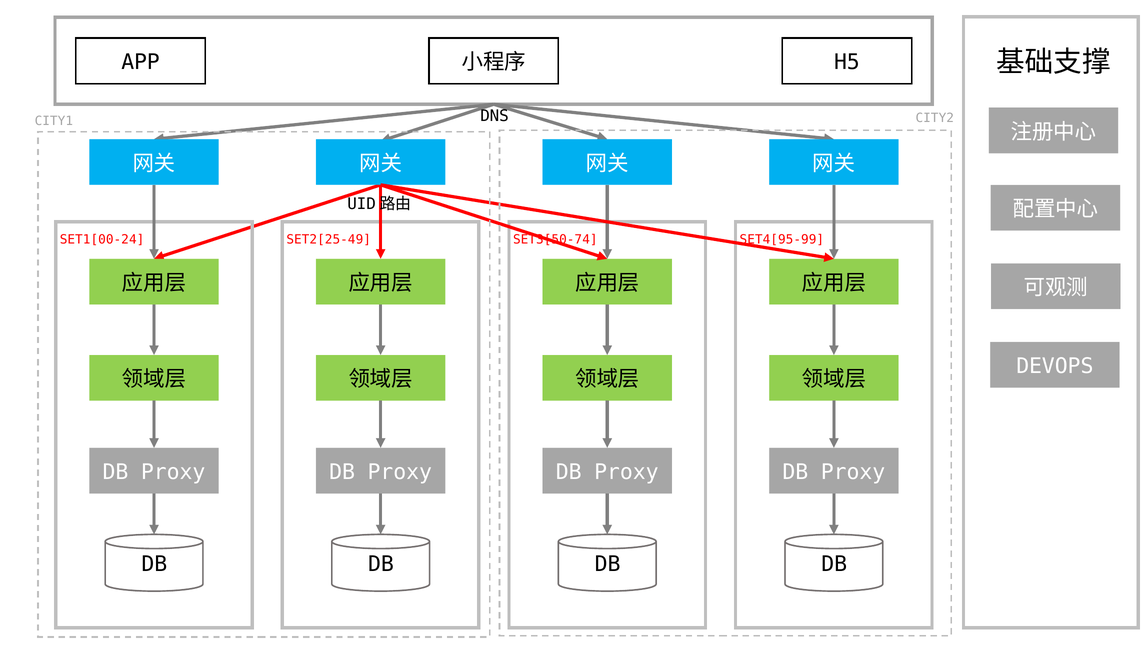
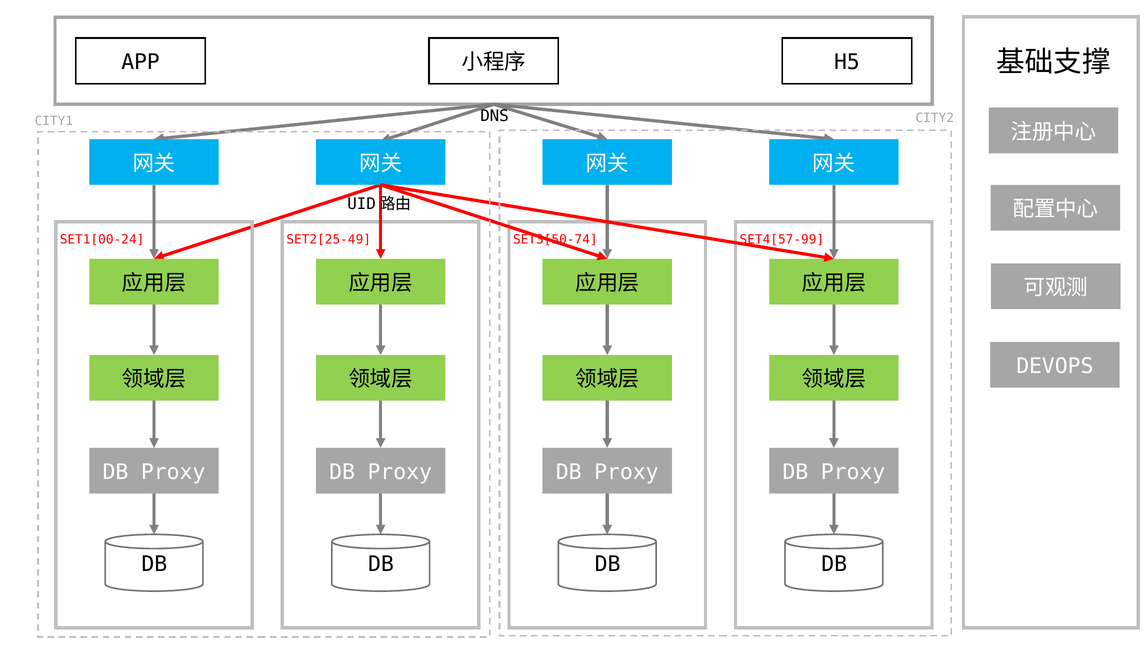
SET4[95-99: SET4[95-99 -> SET4[57-99 (782, 239)
